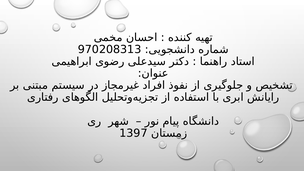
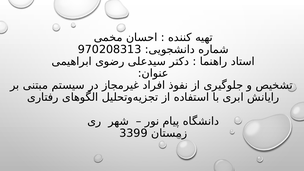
1397: 1397 -> 3399 (133, 133)
